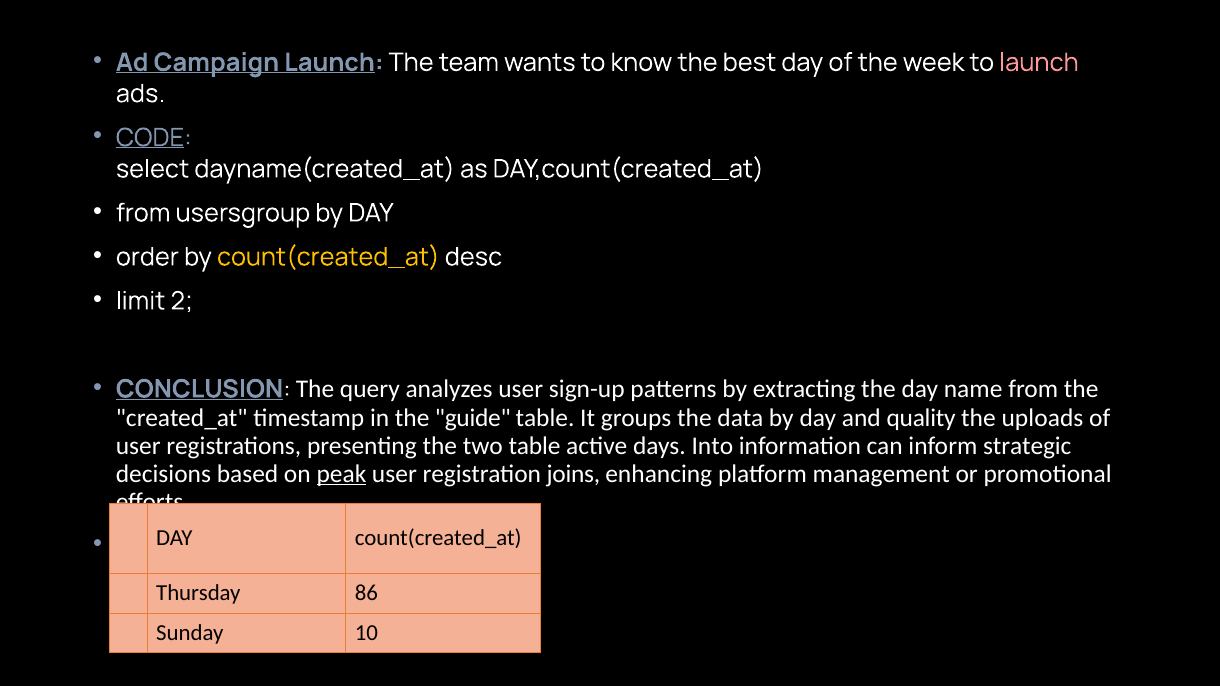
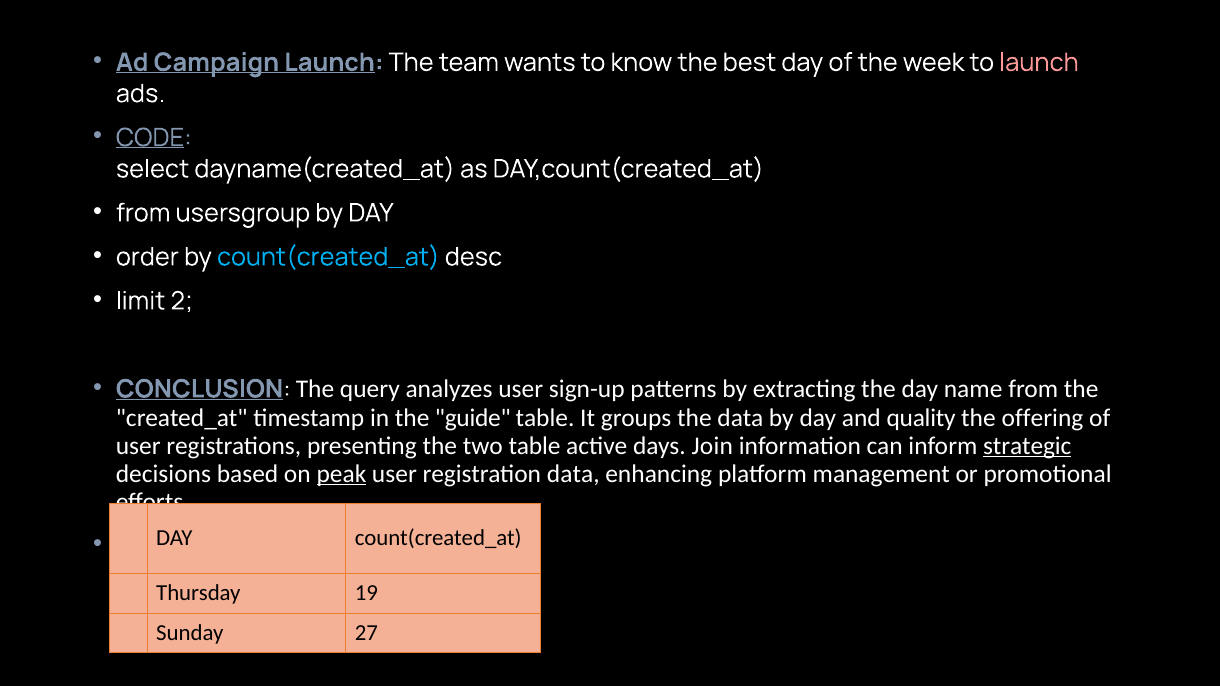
count(created_at colour: yellow -> light blue (328, 257)
uploads: uploads -> offering (1042, 418)
Into: Into -> Join (712, 446)
strategic underline: none -> present (1027, 446)
registration joins: joins -> data (573, 474)
86: 86 -> 19 (366, 593)
10: 10 -> 27 (366, 633)
